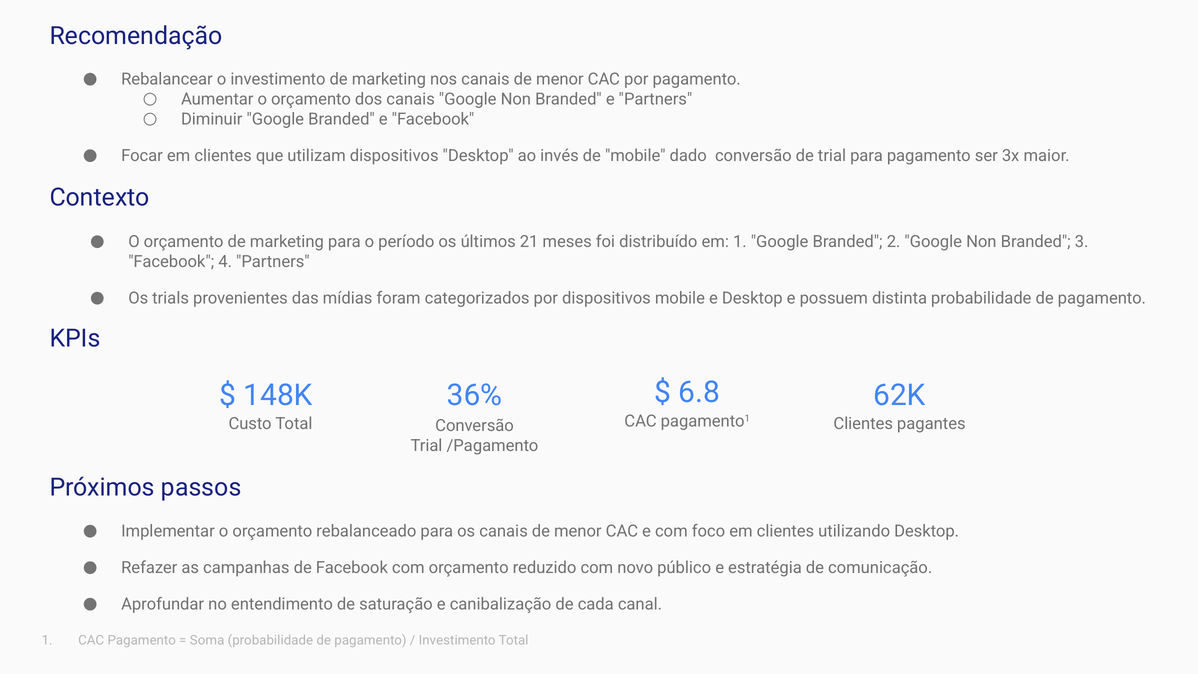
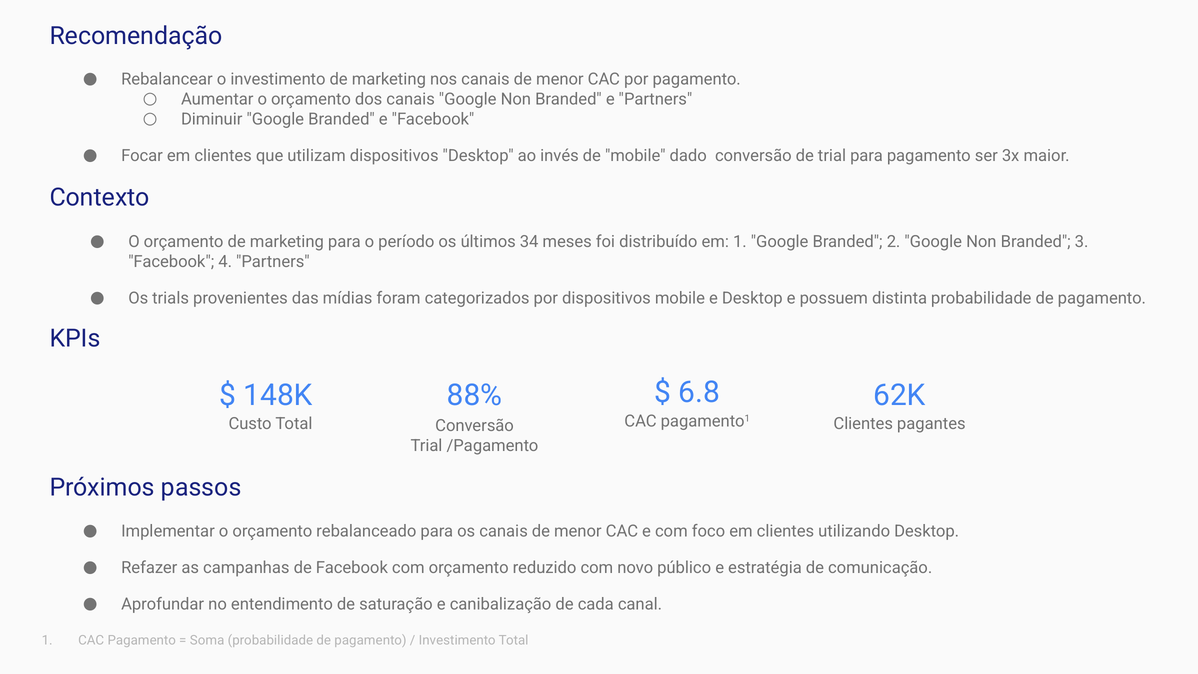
21: 21 -> 34 (529, 242)
36%: 36% -> 88% (475, 395)
